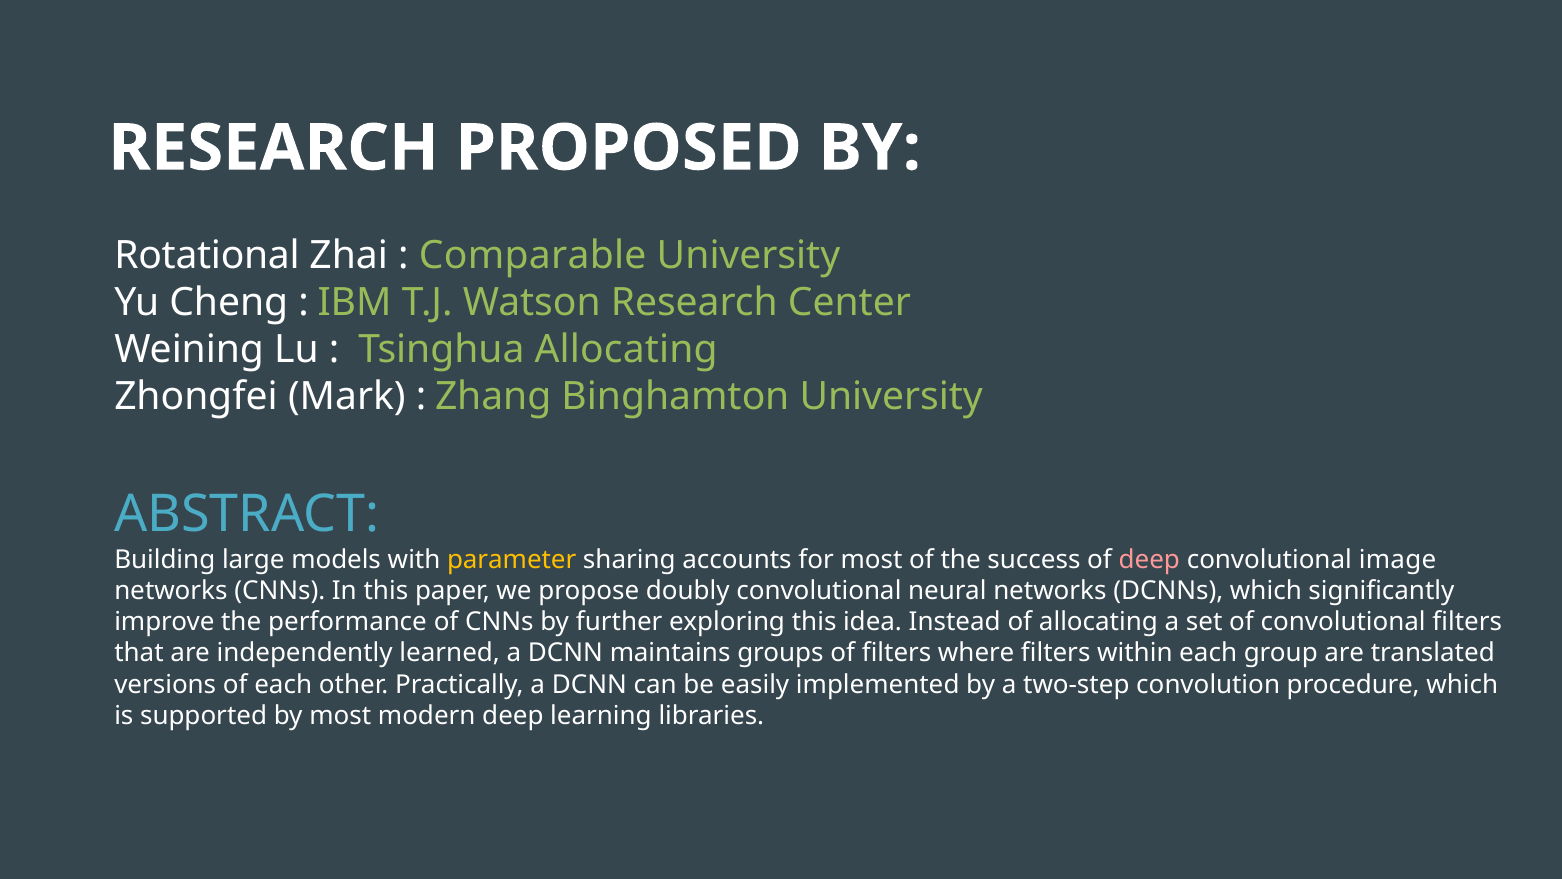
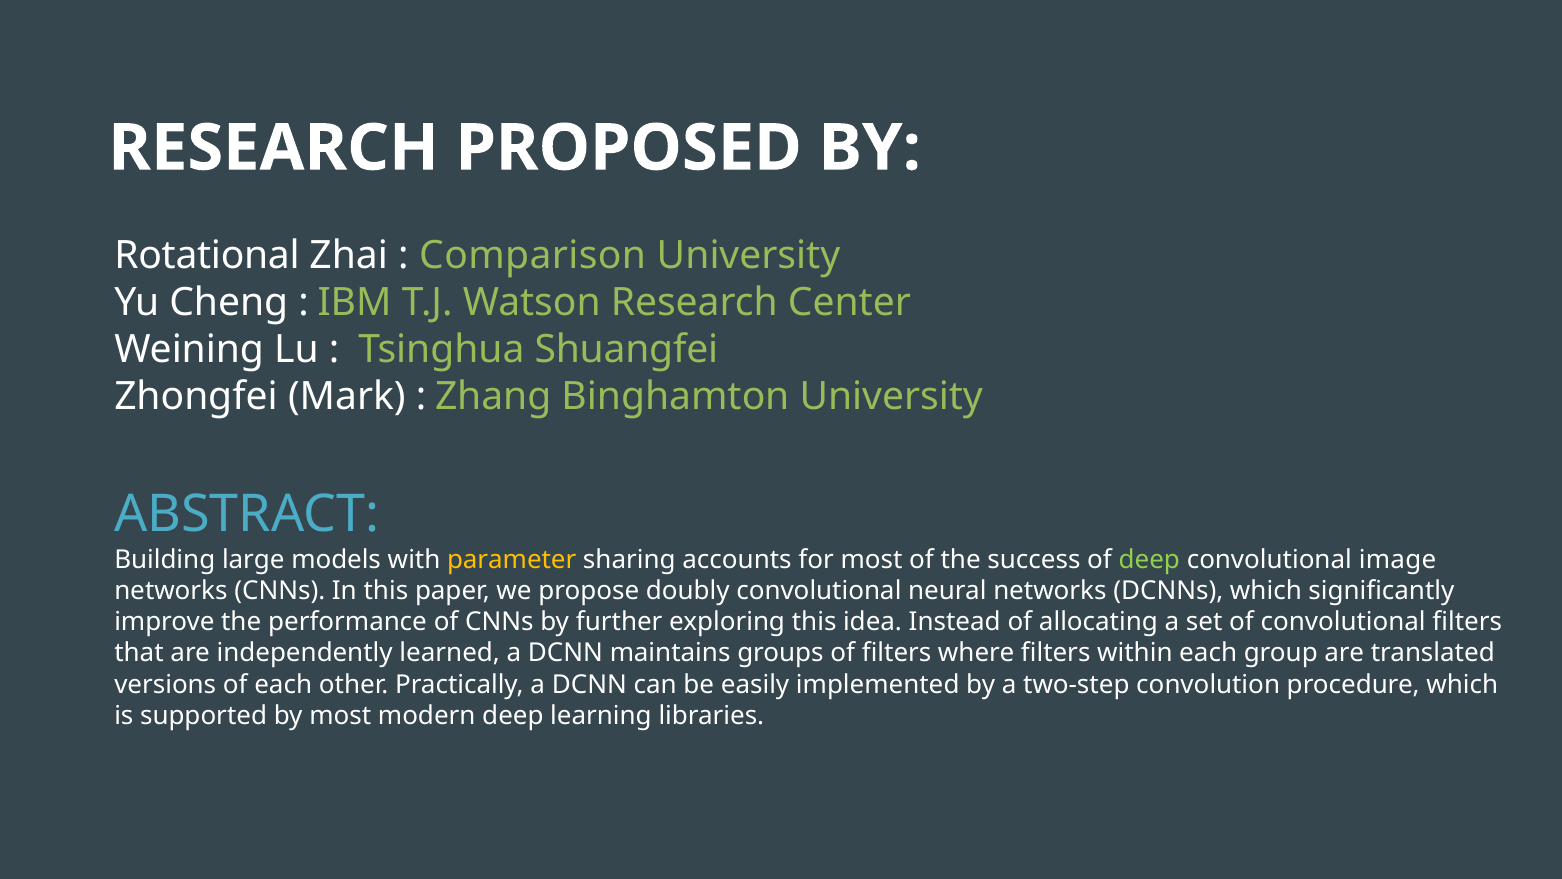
Comparable: Comparable -> Comparison (533, 256)
Tsinghua Allocating: Allocating -> Shuangfei (626, 349)
deep colour: pink -> light green (1149, 559)
